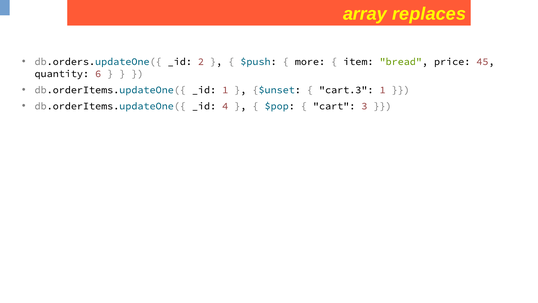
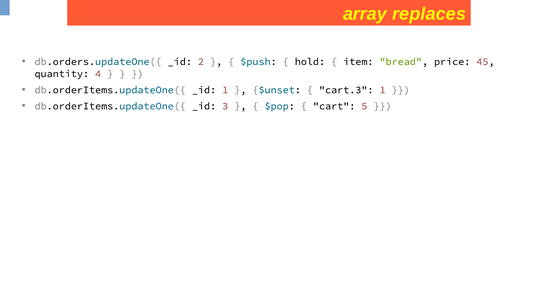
more: more -> hold (310, 62)
6: 6 -> 4 (98, 74)
4: 4 -> 3 (225, 106)
3: 3 -> 5 (364, 106)
